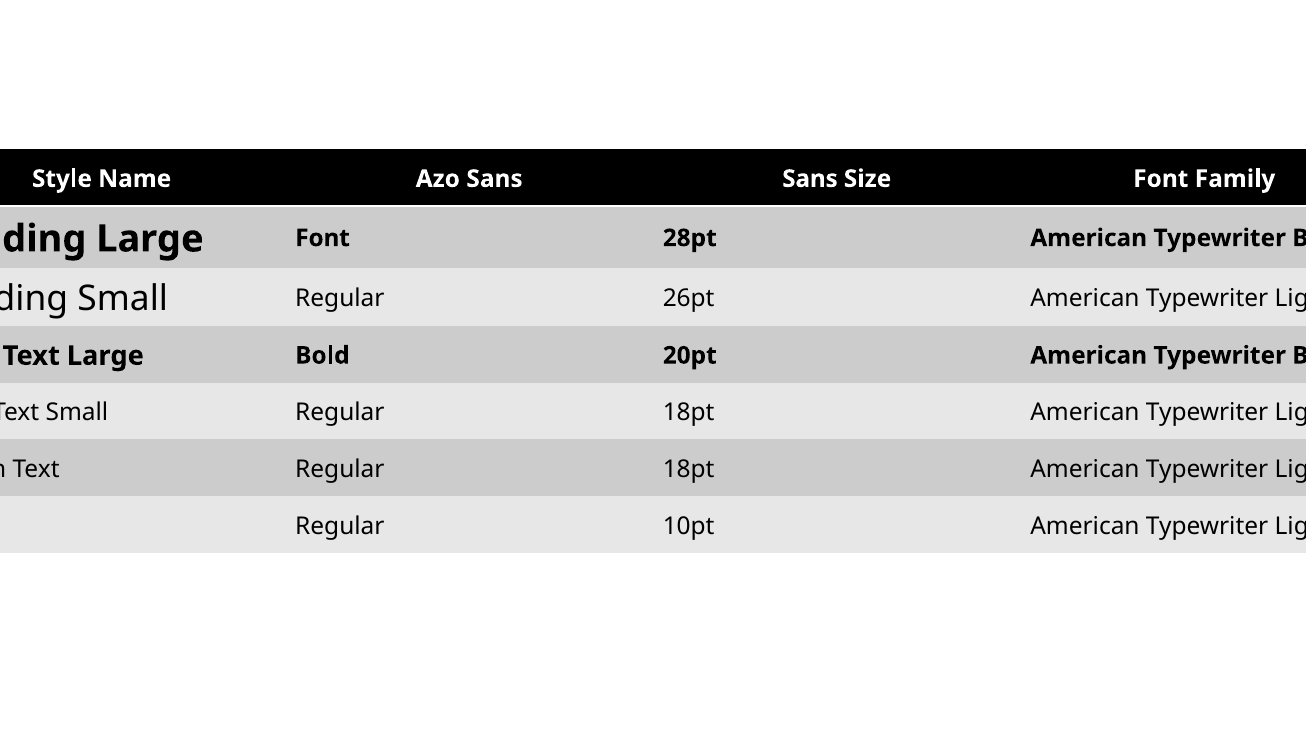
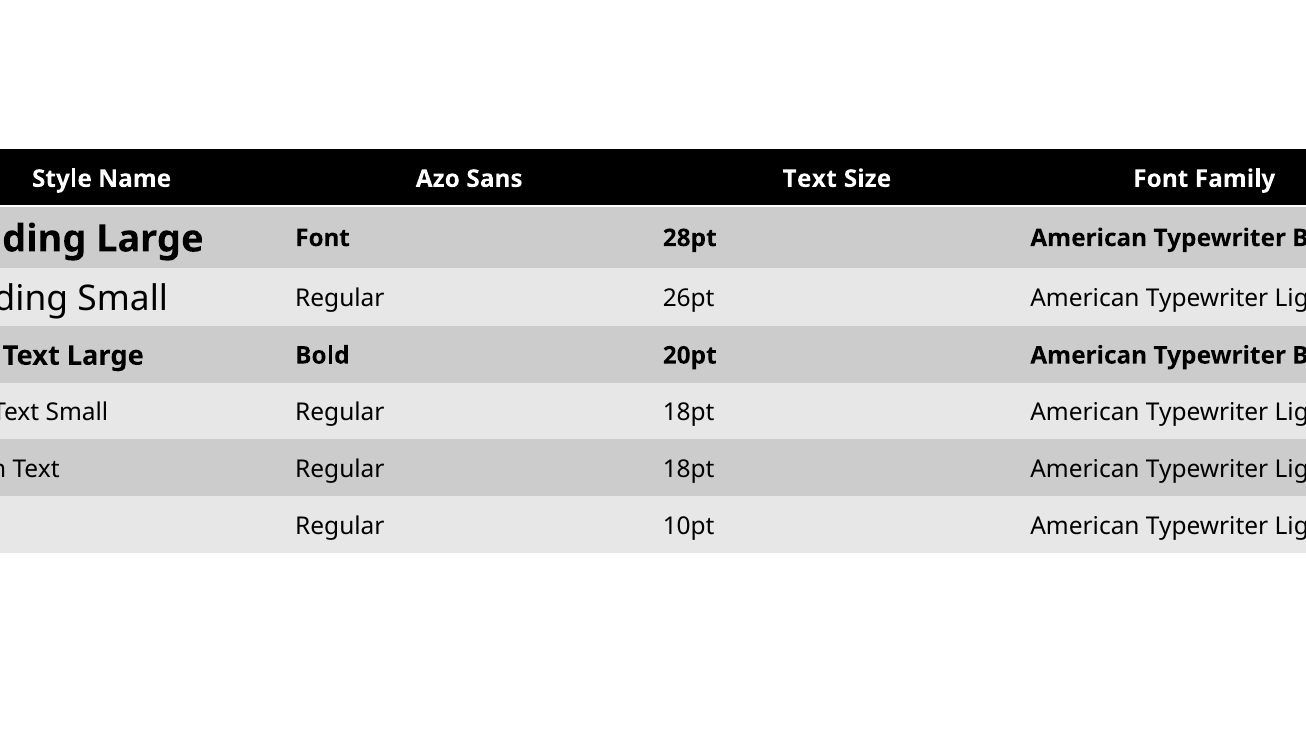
Sans Sans: Sans -> Text (810, 179)
